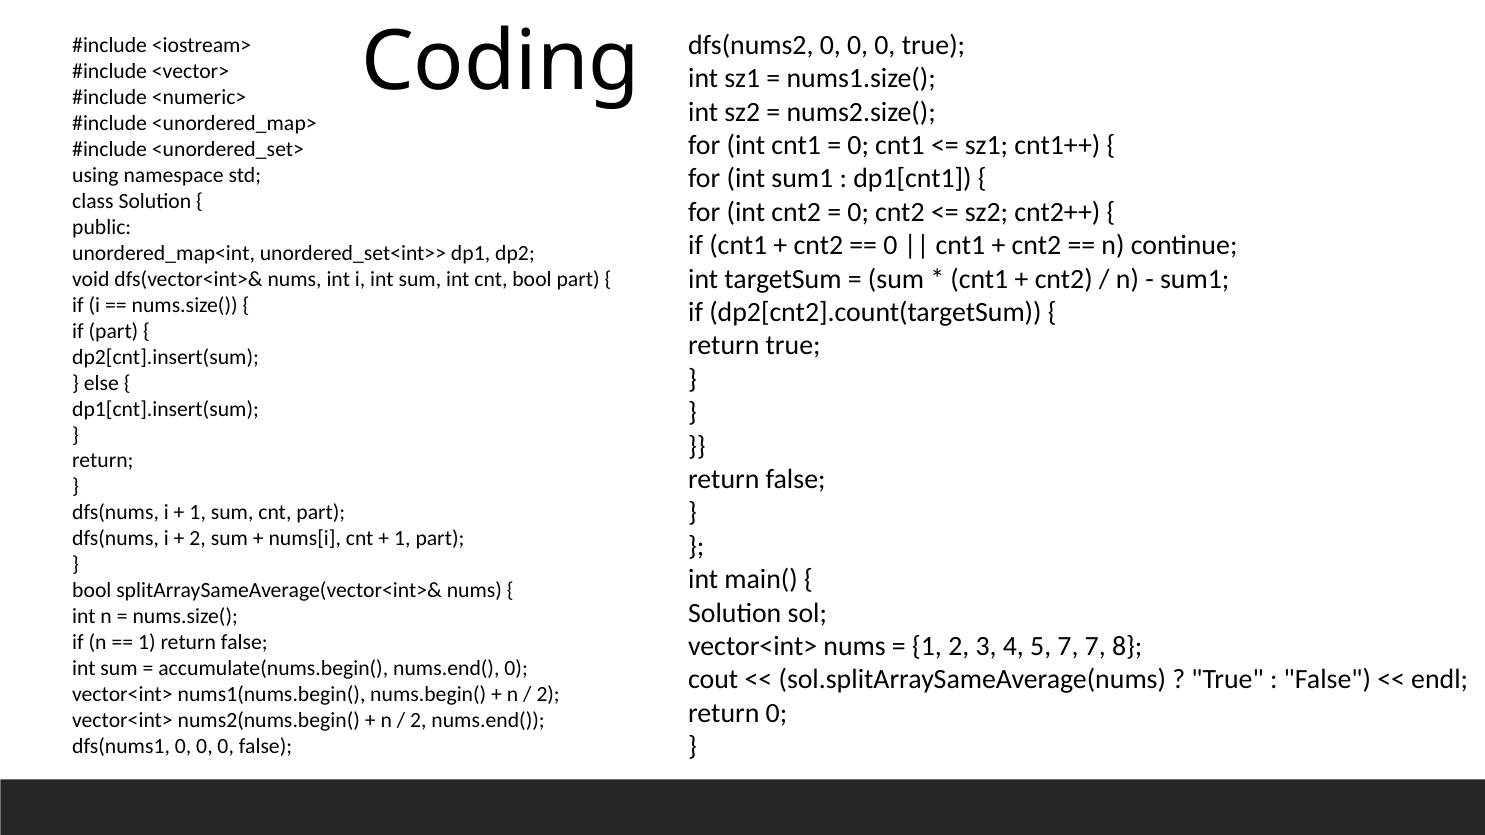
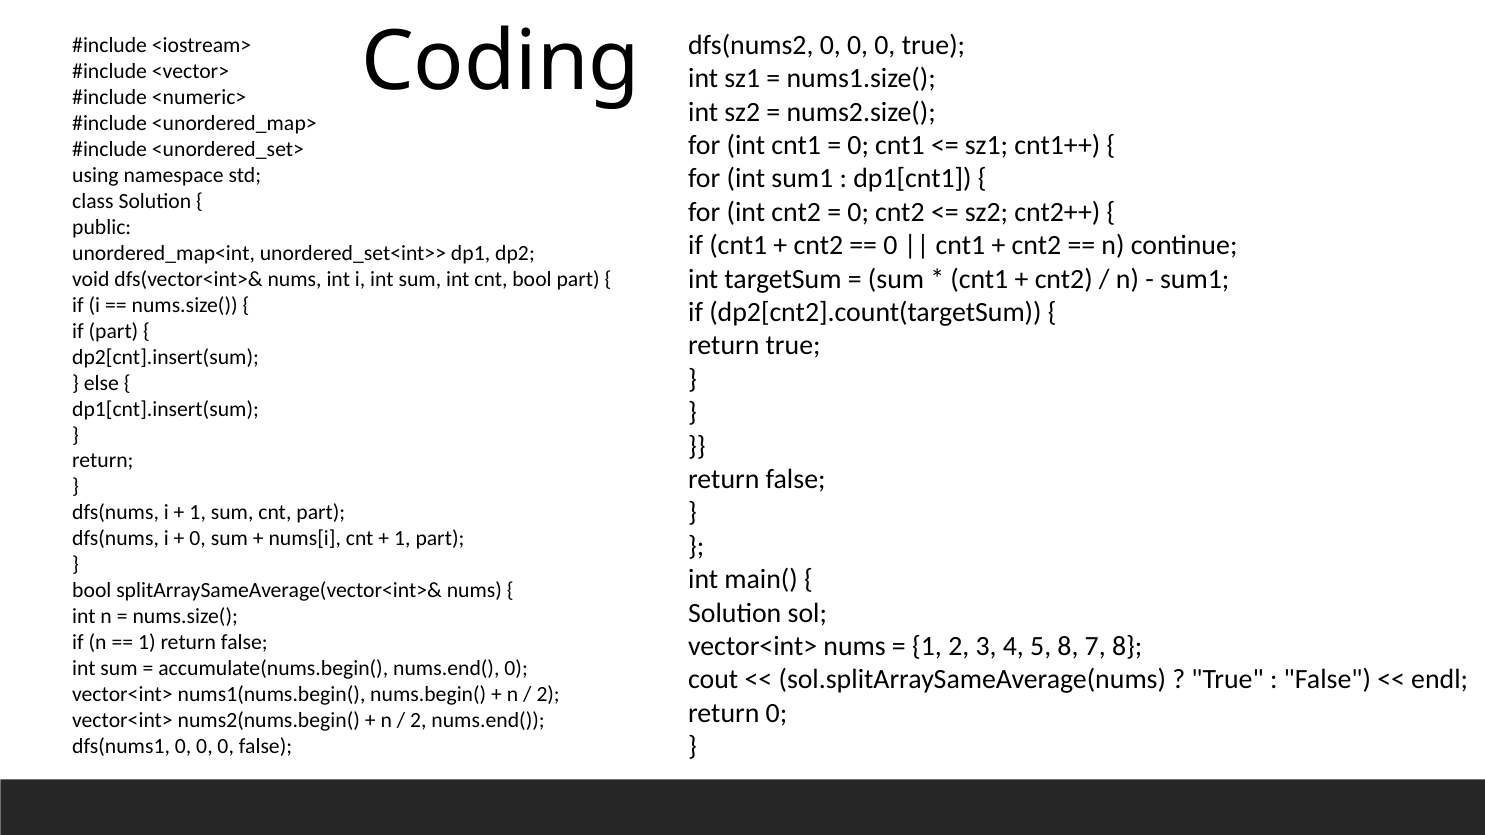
2: 2 -> 0 (198, 539)
5 7: 7 -> 8 (1068, 646)
